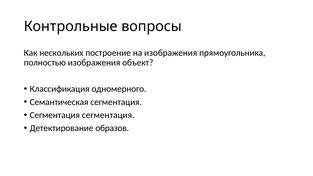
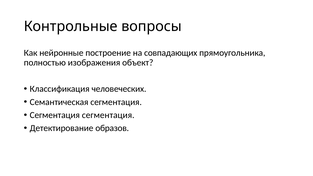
нескольких: нескольких -> нейронные (61, 53)
на изображения: изображения -> совпадающих (171, 53)
одномерного: одномерного -> человеческих (119, 89)
